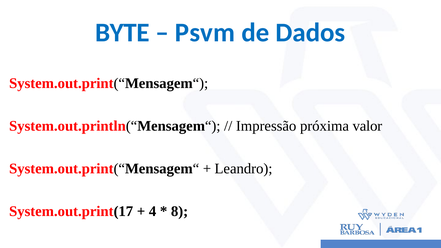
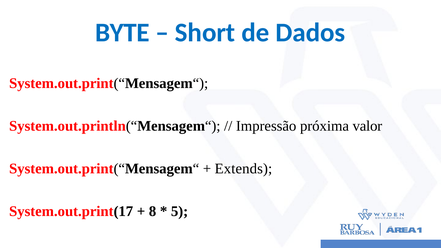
Psvm: Psvm -> Short (205, 32)
Leandro: Leandro -> Extends (243, 169)
4: 4 -> 8 (153, 211)
8: 8 -> 5 (180, 211)
